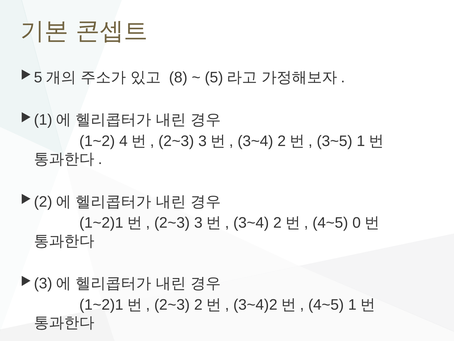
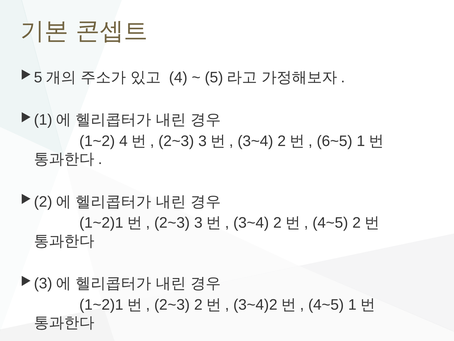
8: 8 -> 4 (178, 77)
3~5: 3~5 -> 6~5 (335, 141)
4~5 0: 0 -> 2 (357, 223)
